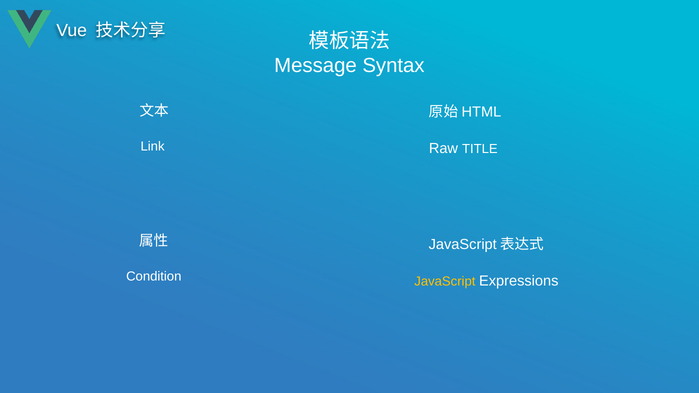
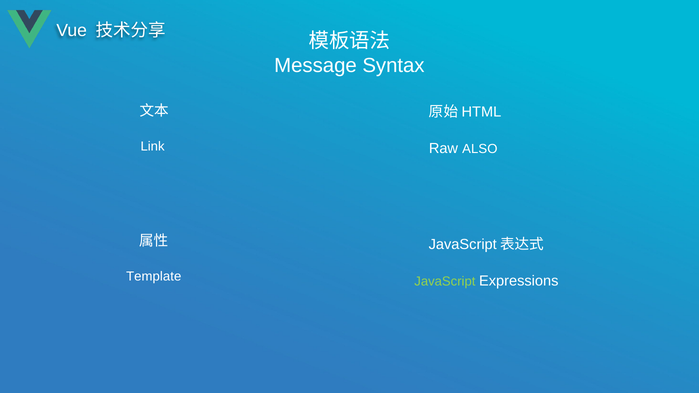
TITLE: TITLE -> ALSO (480, 149)
Condition: Condition -> Template (154, 276)
JavaScript colour: yellow -> light green (445, 282)
